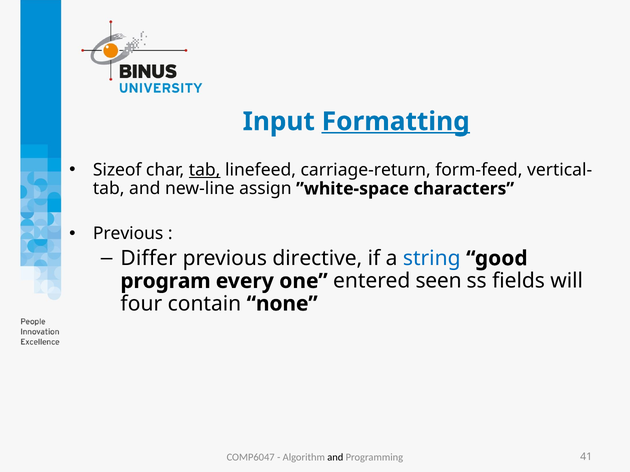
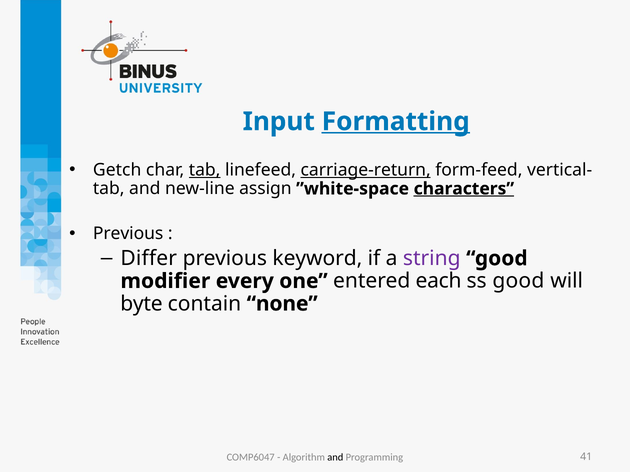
Sizeof: Sizeof -> Getch (117, 170)
carriage-return underline: none -> present (366, 170)
characters underline: none -> present (464, 189)
directive: directive -> keyword (317, 259)
string colour: blue -> purple (432, 259)
program: program -> modifier (165, 281)
seen: seen -> each (439, 281)
ss fields: fields -> good (518, 281)
four: four -> byte (141, 304)
